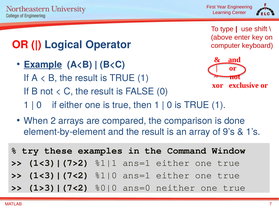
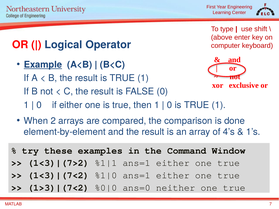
9’s: 9’s -> 4’s (229, 132)
